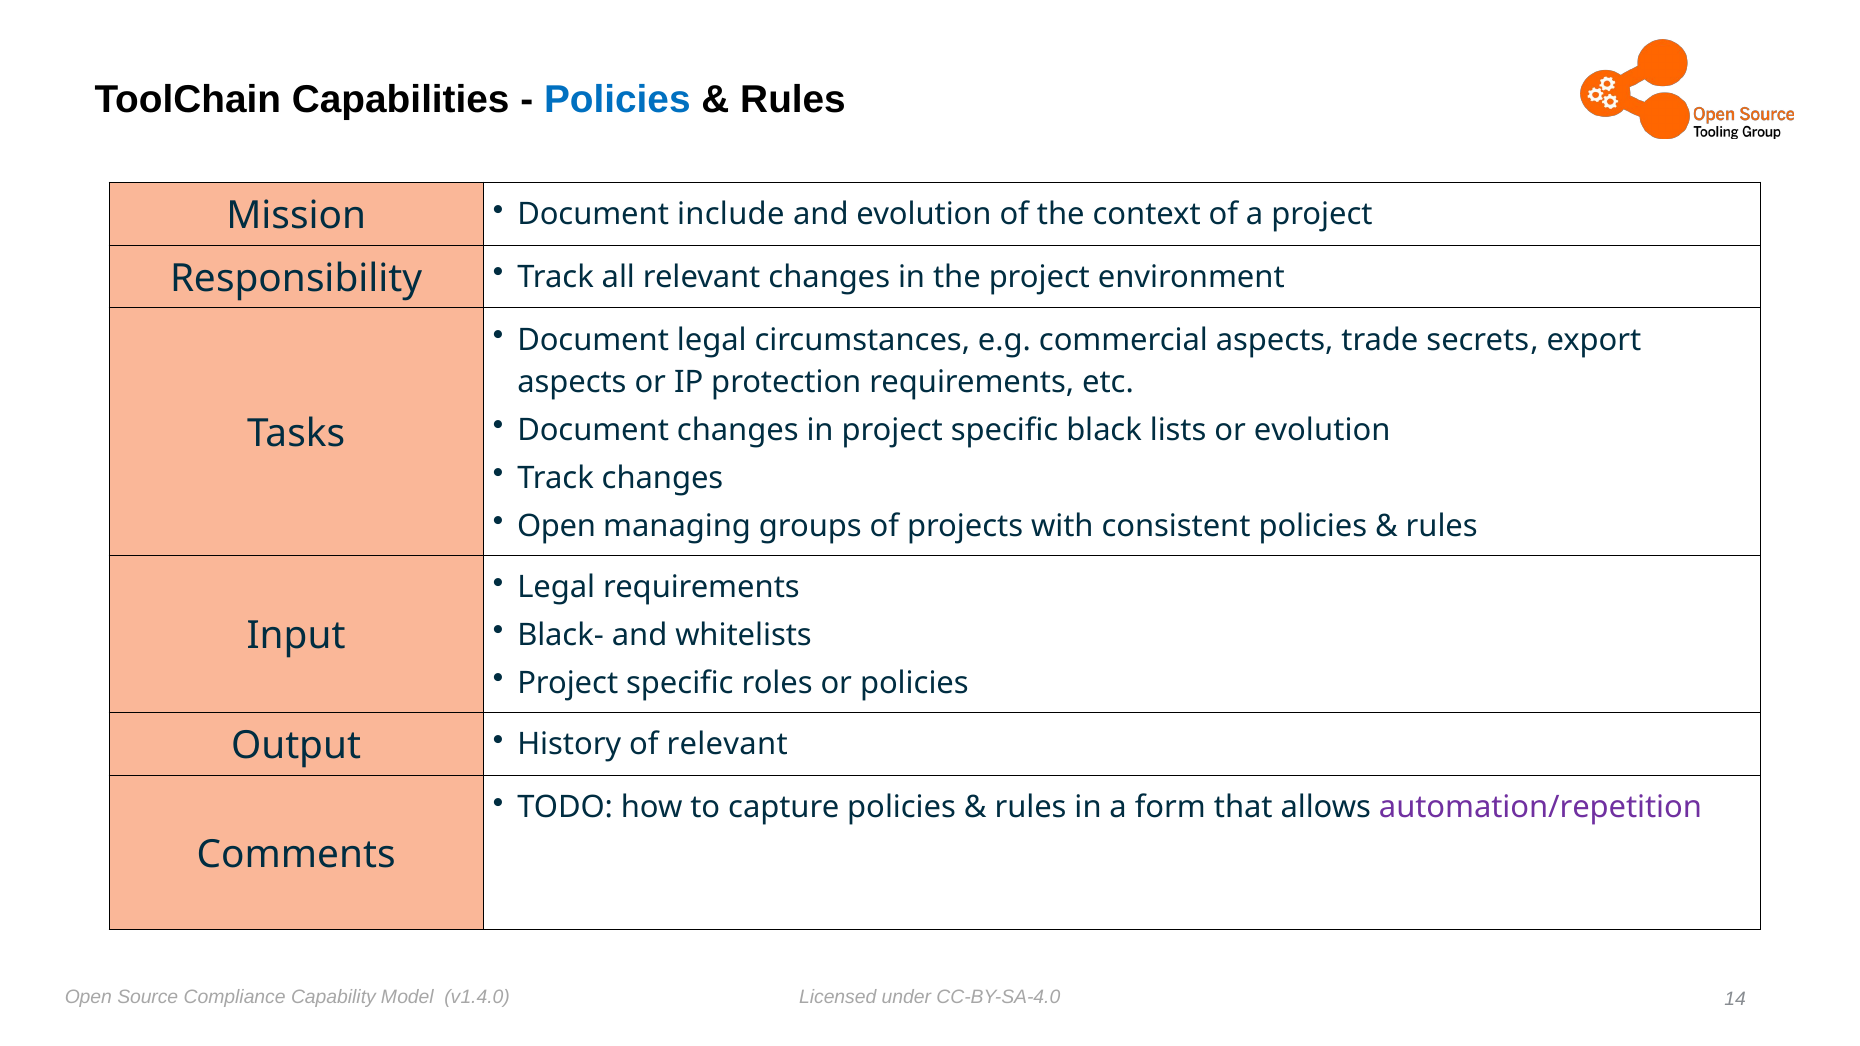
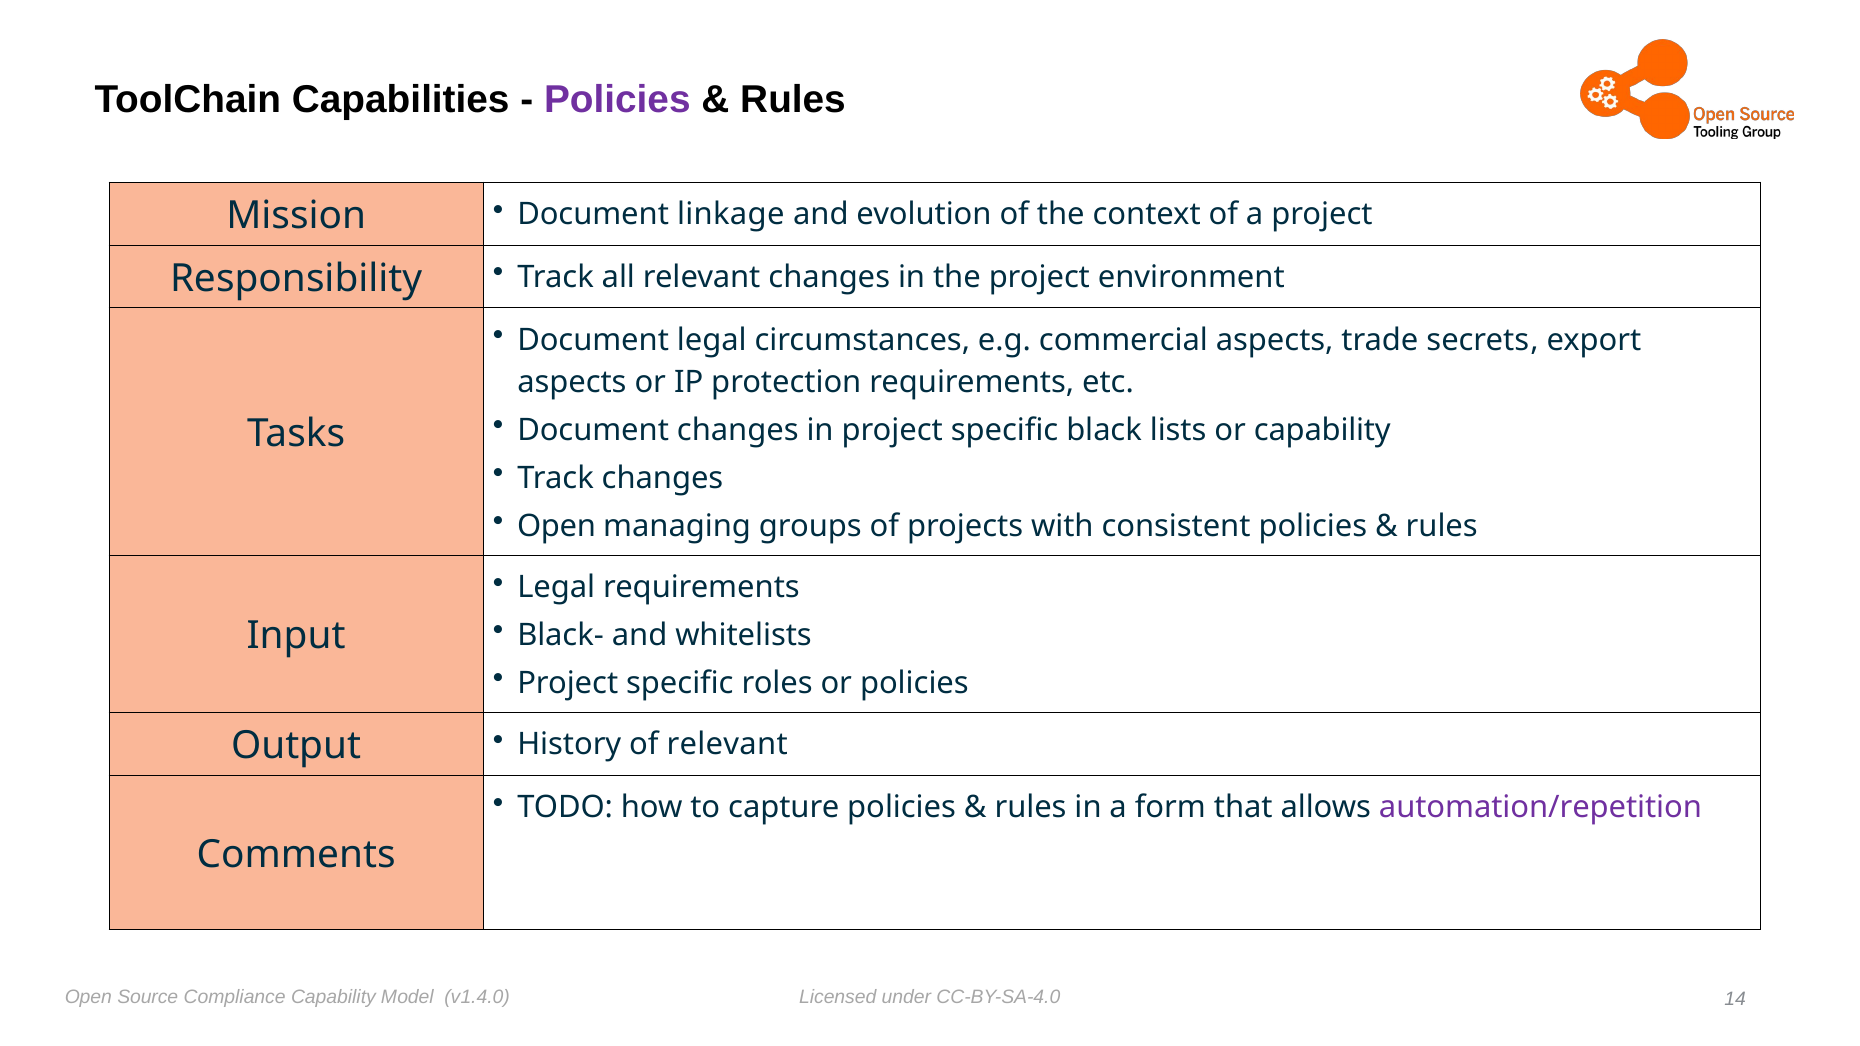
Policies colour: blue -> purple (617, 100)
include: include -> linkage (731, 215)
or evolution: evolution -> capability (1322, 430)
